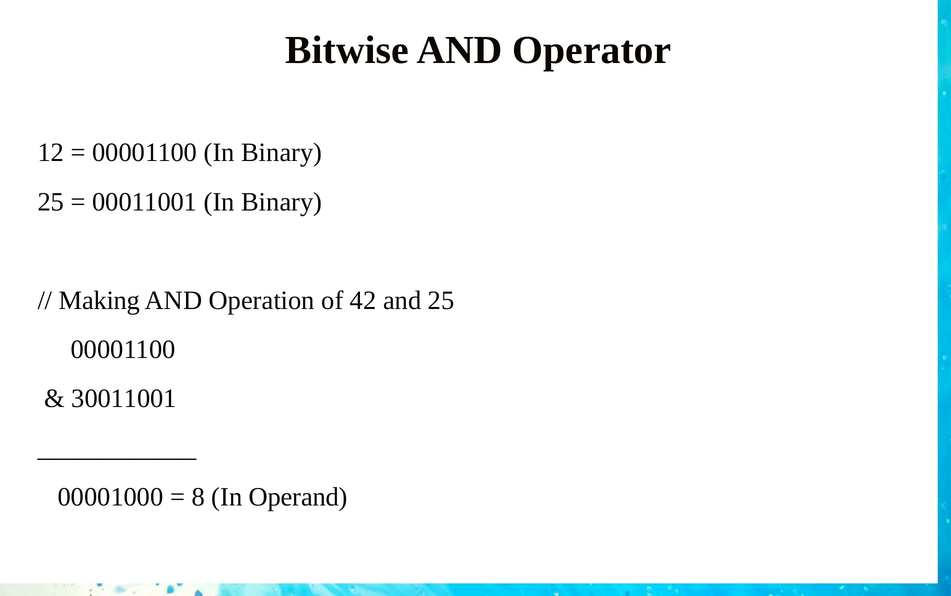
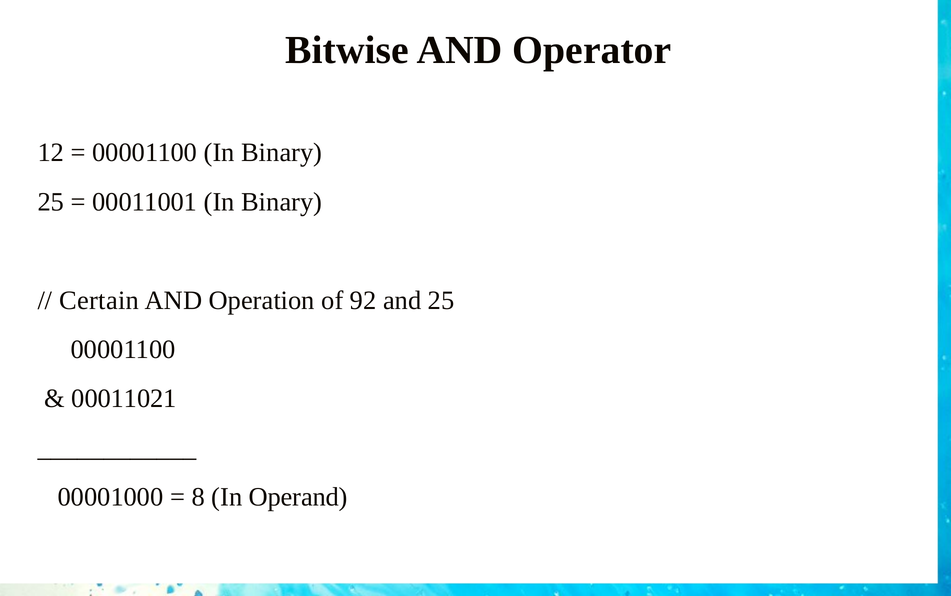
Making: Making -> Certain (99, 300)
42: 42 -> 92 (363, 300)
30011001: 30011001 -> 00011021 (124, 399)
